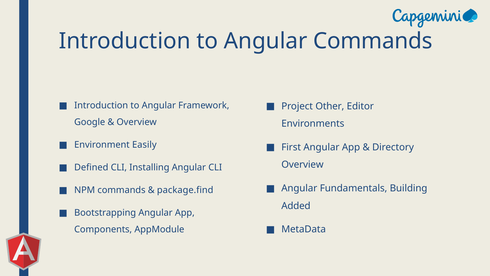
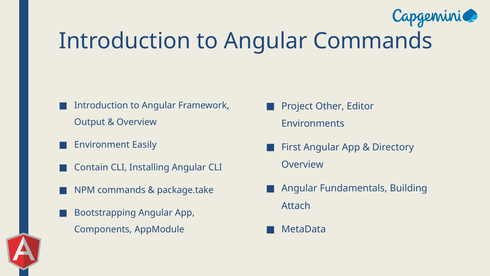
Google: Google -> Output (90, 122)
Defined: Defined -> Contain (91, 167)
package.find: package.find -> package.take (185, 190)
Added: Added -> Attach (296, 206)
